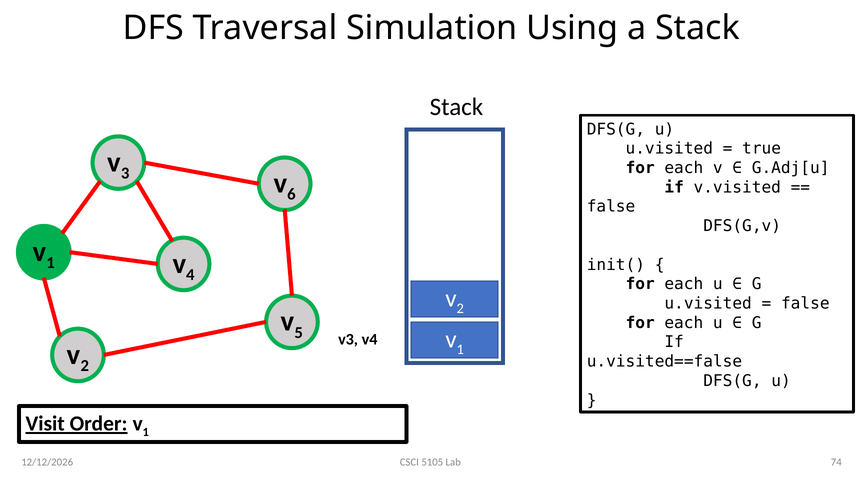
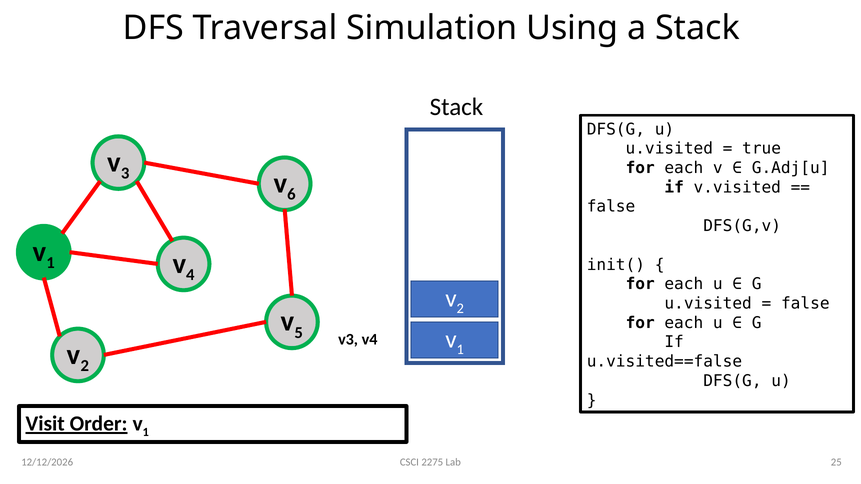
5105: 5105 -> 2275 (432, 462)
74: 74 -> 25 (836, 462)
